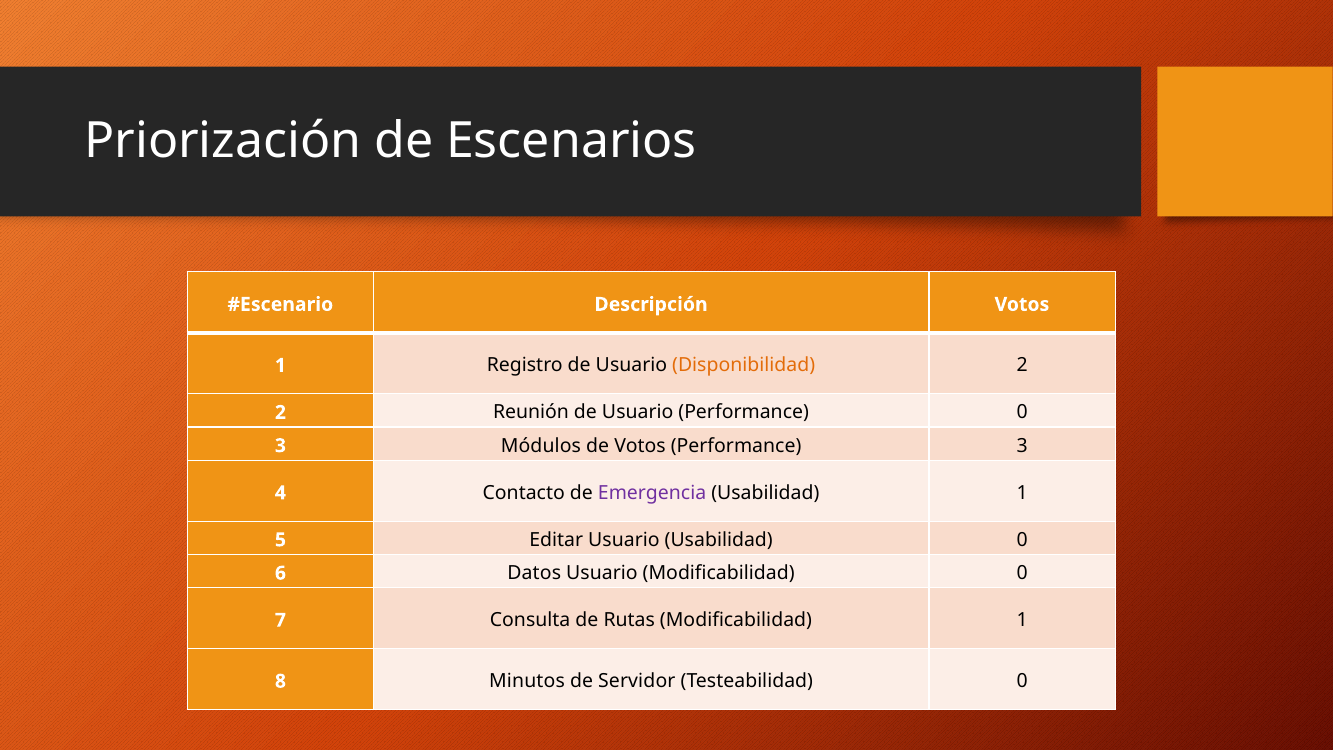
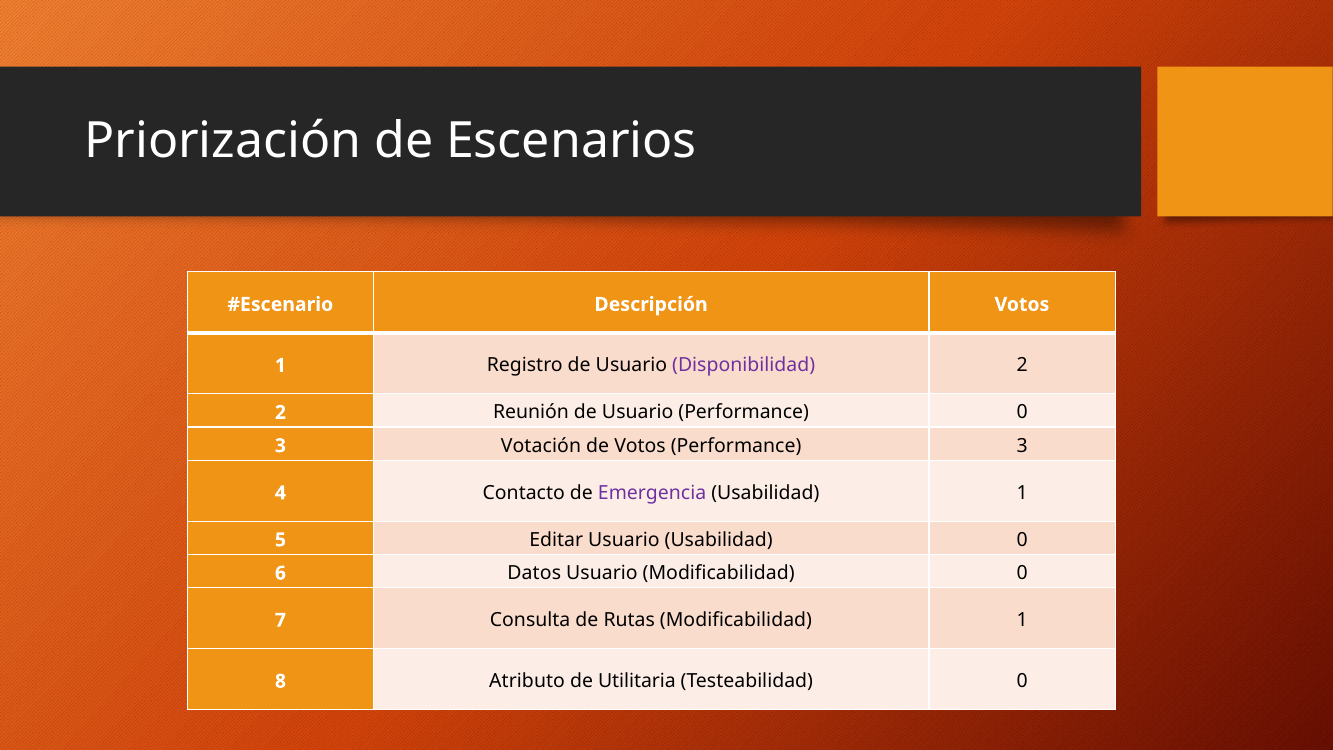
Disponibilidad colour: orange -> purple (744, 365)
Módulos: Módulos -> Votación (541, 446)
Minutos: Minutos -> Atributo (527, 681)
Servidor: Servidor -> Utilitaria (637, 681)
